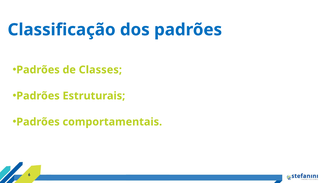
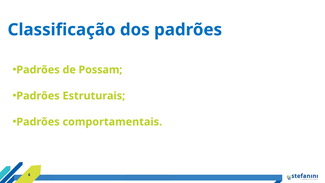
Classes: Classes -> Possam (100, 70)
